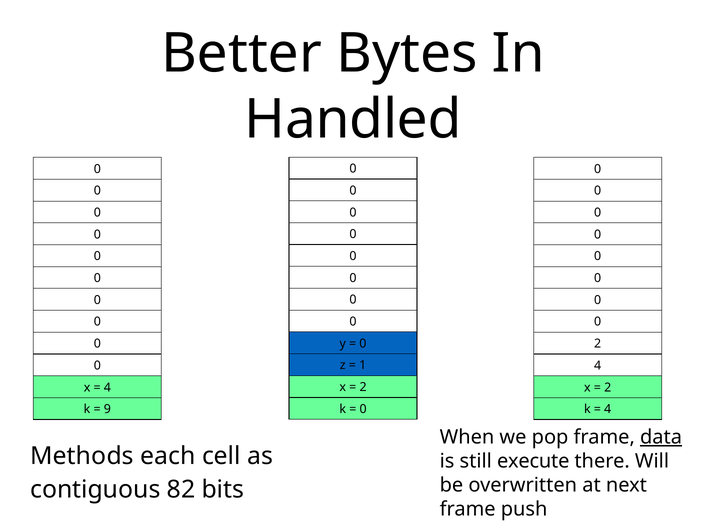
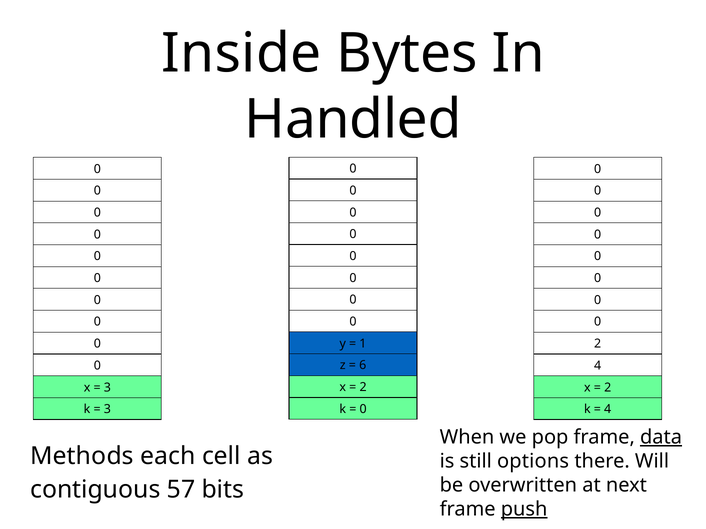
Better: Better -> Inside (241, 54)
0: 0 -> 1 (363, 344)
1: 1 -> 6 (363, 366)
4: 4 -> 3 (107, 388)
9: 9 -> 3 (107, 410)
execute: execute -> options (533, 462)
82: 82 -> 57 (181, 490)
push underline: none -> present (524, 510)
